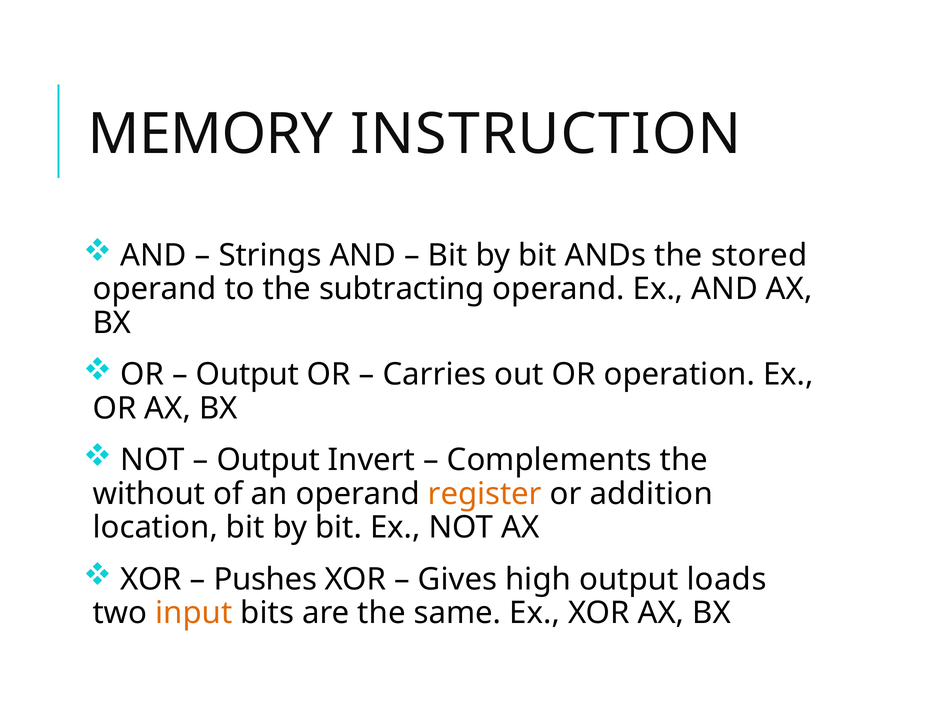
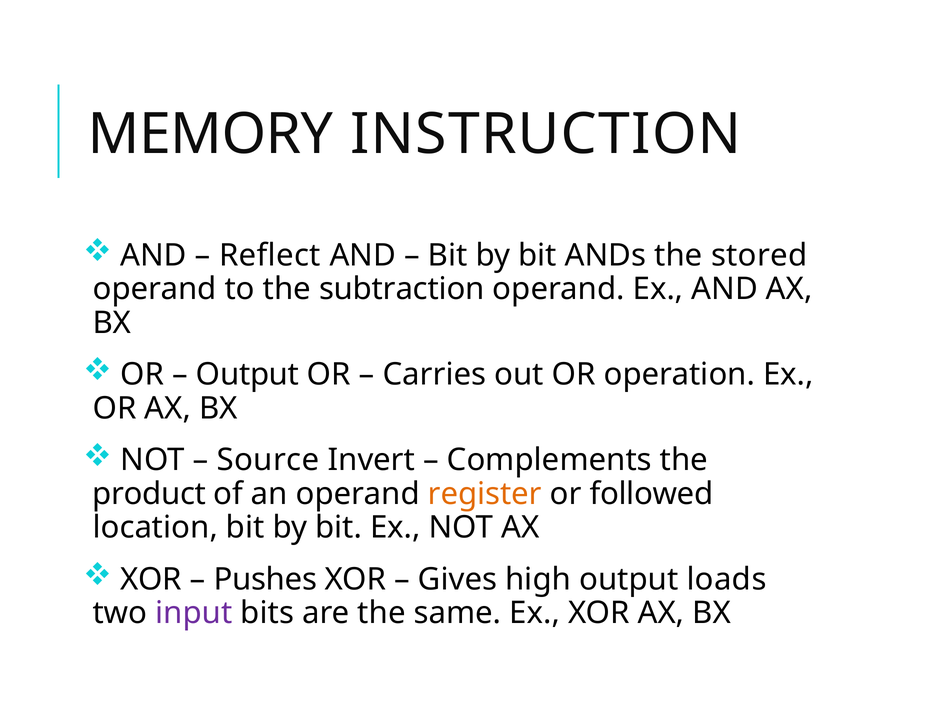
Strings: Strings -> Reflect (270, 255)
subtracting: subtracting -> subtraction (402, 289)
Output: Output -> Source (268, 460)
without: without -> product (149, 494)
addition: addition -> followed (652, 494)
input colour: orange -> purple (194, 613)
